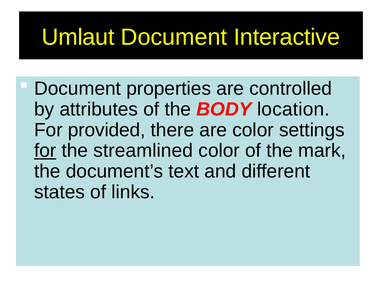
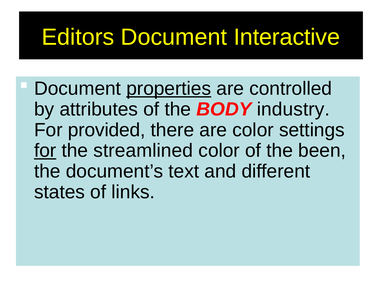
Umlaut: Umlaut -> Editors (78, 37)
properties underline: none -> present (169, 89)
location: location -> industry (293, 109)
mark: mark -> been (322, 150)
